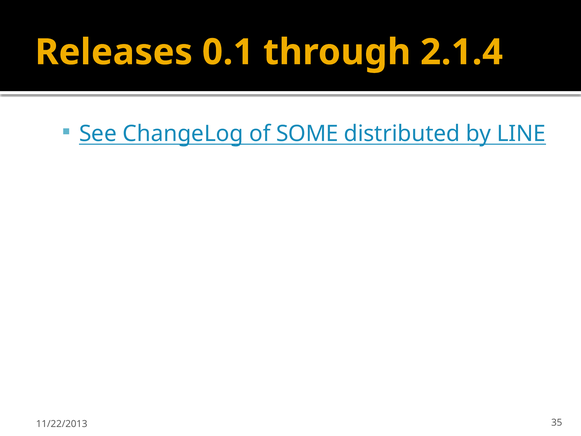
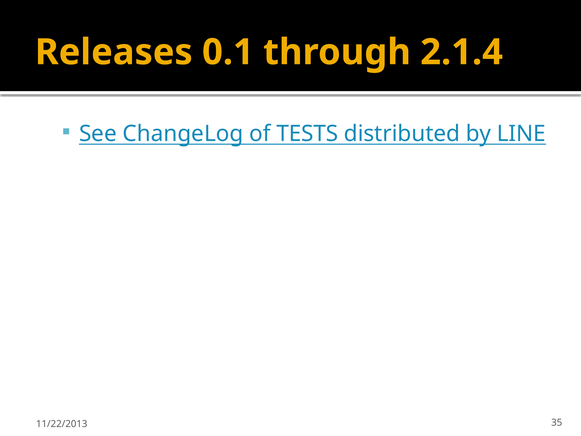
SOME: SOME -> TESTS (307, 134)
